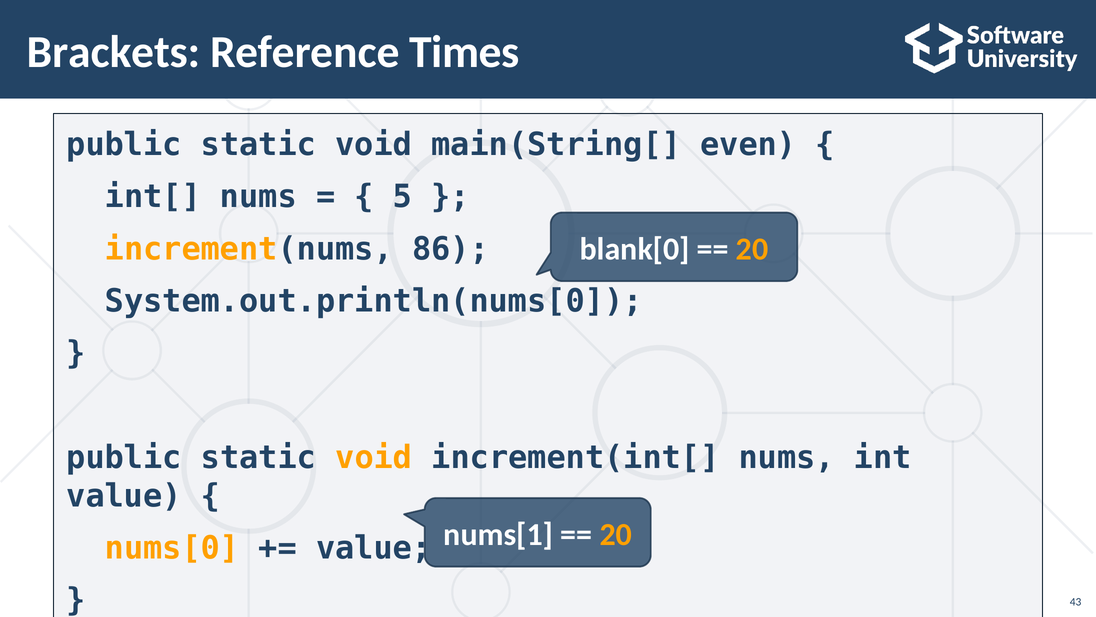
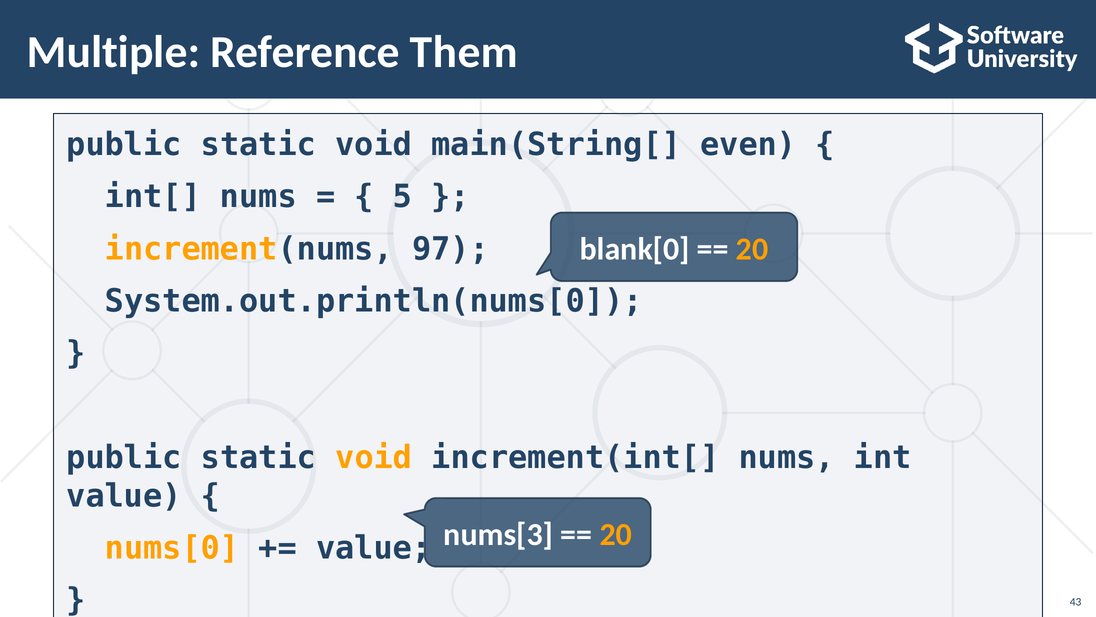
Brackets: Brackets -> Multiple (113, 52)
Times: Times -> Them (464, 52)
86: 86 -> 97 (450, 249)
nums[1: nums[1 -> nums[3 (498, 534)
